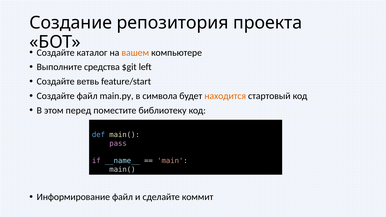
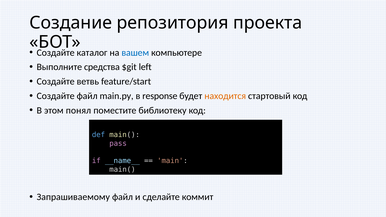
вашем colour: orange -> blue (135, 53)
символа: символа -> response (160, 96)
перед: перед -> понял (78, 110)
Информирование: Информирование -> Запрашиваемому (73, 197)
